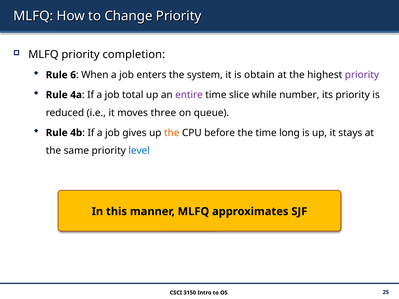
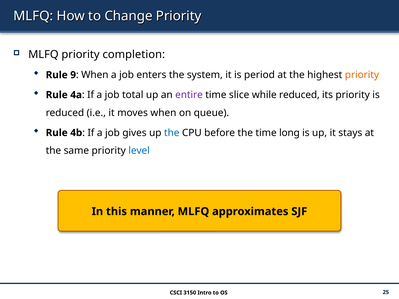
6: 6 -> 9 (73, 75)
obtain: obtain -> period (259, 75)
priority colour: purple -> orange (362, 75)
while number: number -> reduced (299, 95)
moves three: three -> when (163, 113)
the colour: orange -> blue (172, 133)
